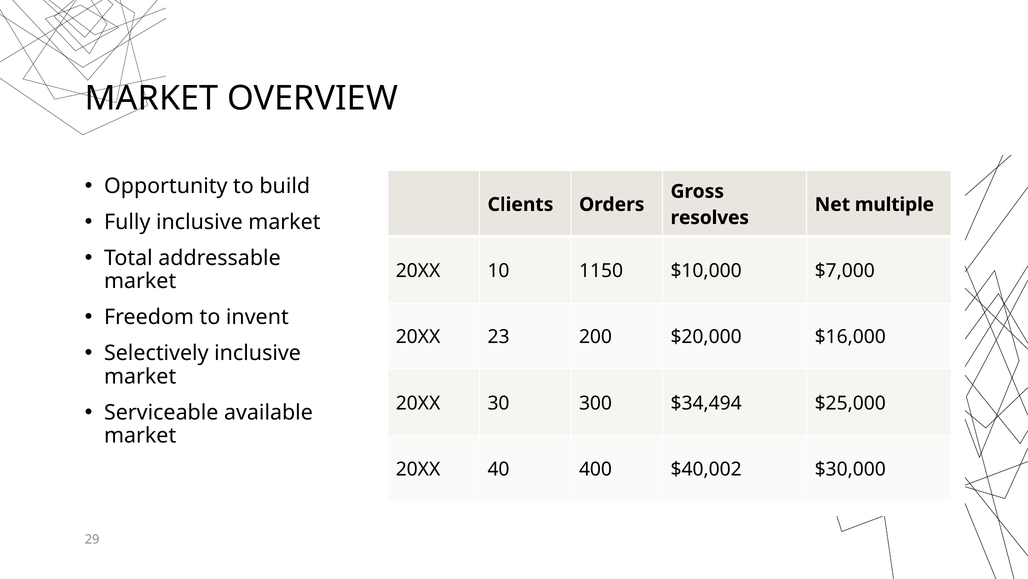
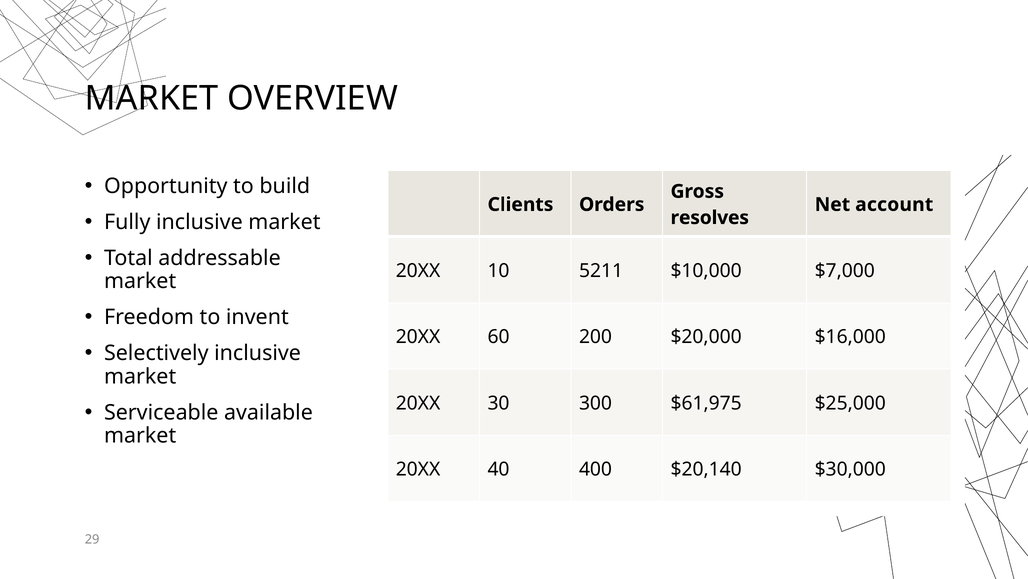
multiple: multiple -> account (894, 204)
1150: 1150 -> 5211 (601, 270)
23: 23 -> 60 (499, 337)
$34,494: $34,494 -> $61,975 (706, 403)
$40,002: $40,002 -> $20,140 (706, 469)
